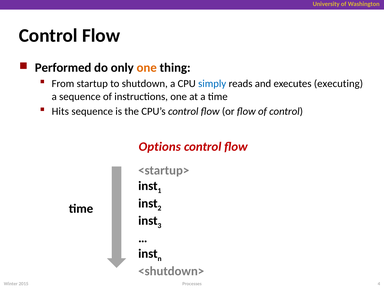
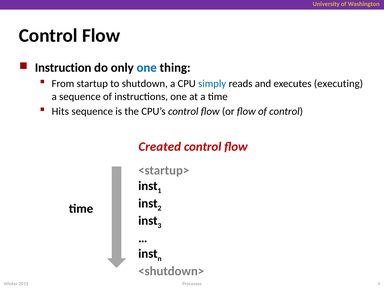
Performed: Performed -> Instruction (63, 68)
one colour: orange -> blue (147, 68)
Options: Options -> Created (160, 147)
